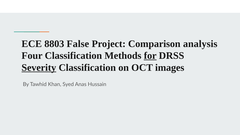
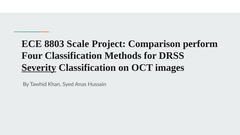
False: False -> Scale (78, 44)
analysis: analysis -> perform (200, 44)
for underline: present -> none (150, 56)
